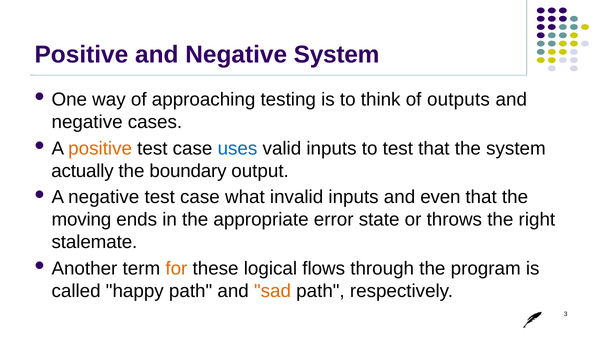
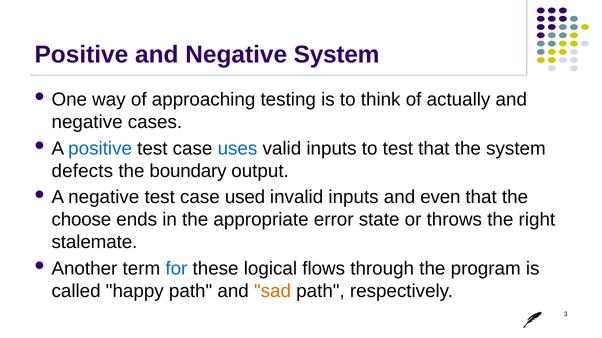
outputs: outputs -> actually (459, 100)
positive colour: orange -> blue (100, 149)
actually: actually -> defects (82, 171)
what: what -> used (245, 198)
moving: moving -> choose (81, 220)
for colour: orange -> blue (176, 269)
